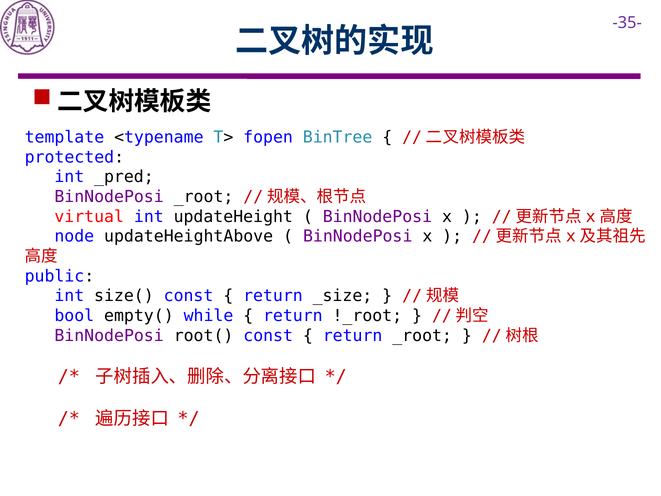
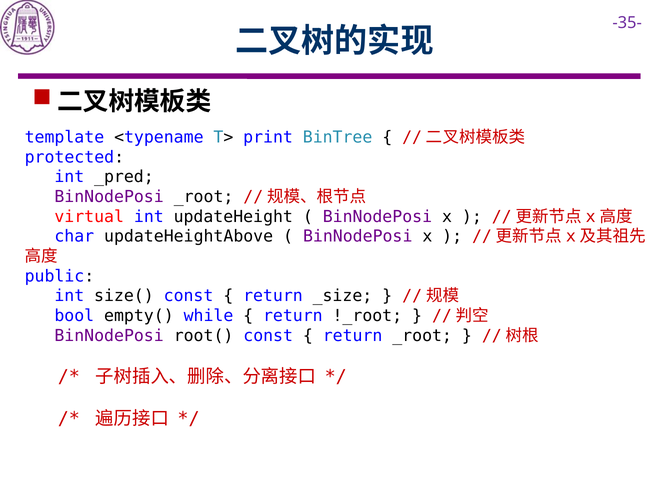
fopen: fopen -> print (268, 137)
node: node -> char (74, 236)
